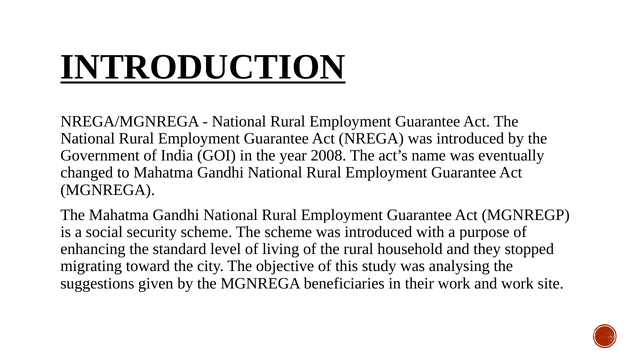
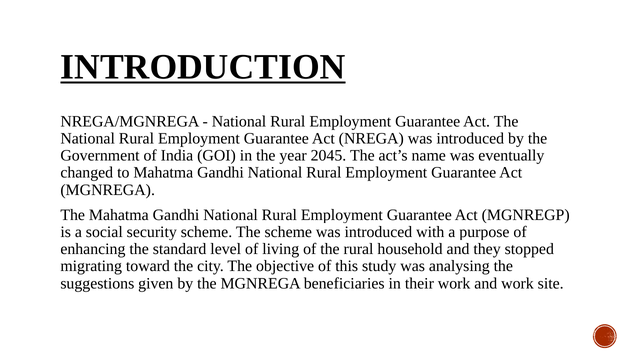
2008: 2008 -> 2045 (328, 155)
